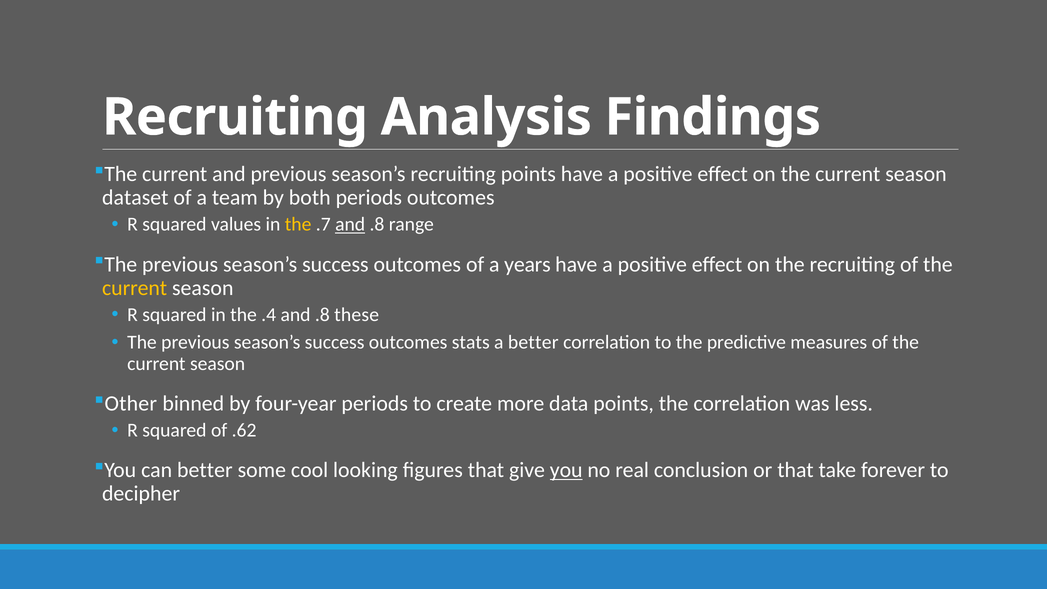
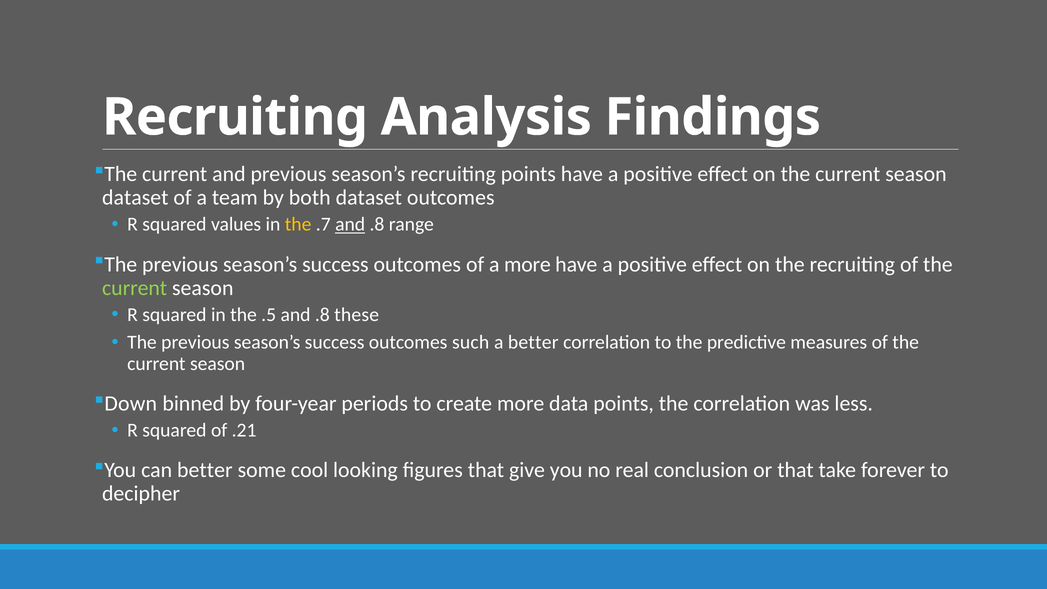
both periods: periods -> dataset (369, 198)
a years: years -> more (527, 264)
current colour: yellow -> light green (135, 288)
.4: .4 -> .5 (269, 315)
stats: stats -> such (471, 342)
Other: Other -> Down (131, 404)
.62: .62 -> .21 (244, 430)
you underline: present -> none (566, 470)
